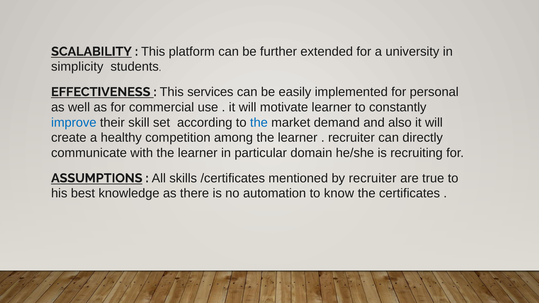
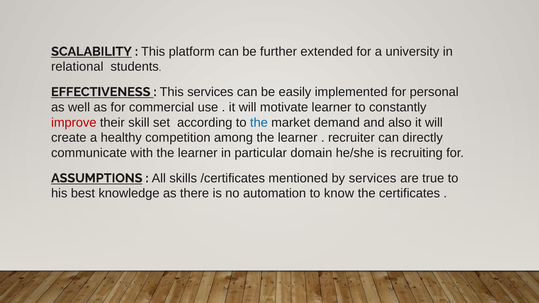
simplicity: simplicity -> relational (77, 67)
improve colour: blue -> red (74, 123)
by recruiter: recruiter -> services (373, 178)
